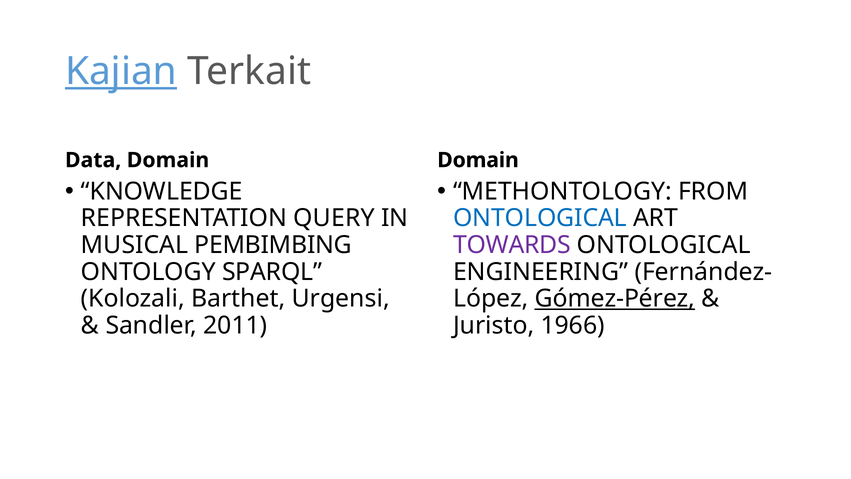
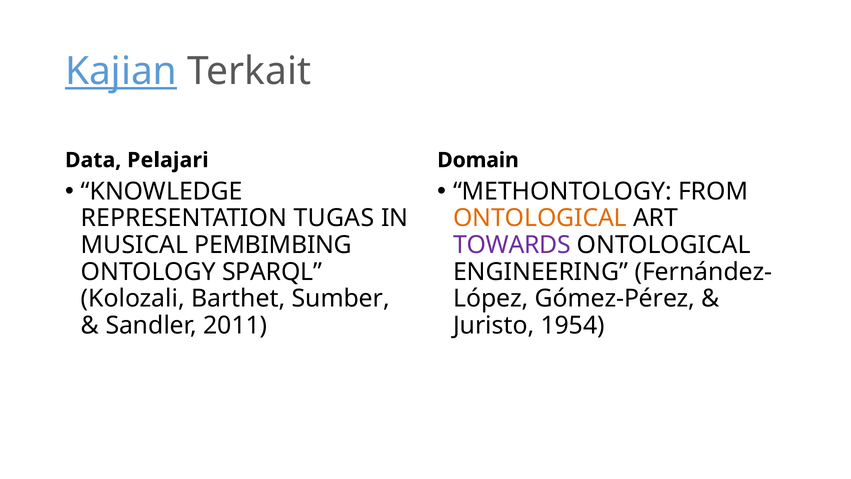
Data Domain: Domain -> Pelajari (168, 160)
QUERY: QUERY -> TUGAS (334, 218)
ONTOLOGICAL colour: blue -> orange (540, 218)
Urgensi: Urgensi -> Sumber (341, 299)
Gómez-Pérez underline: present -> none (615, 299)
1966: 1966 -> 1954 (573, 325)
